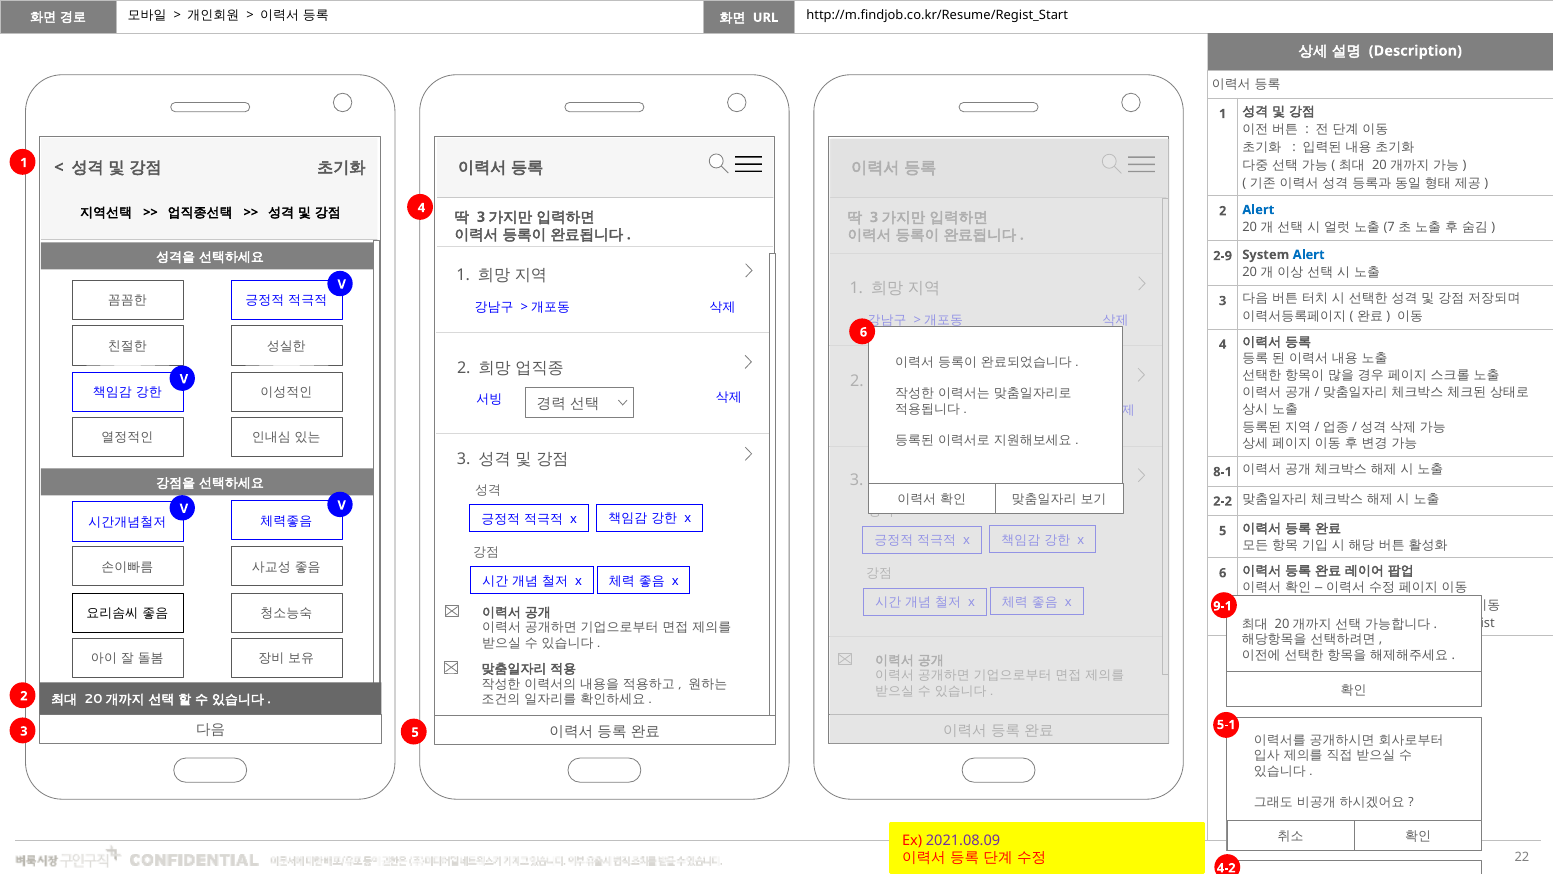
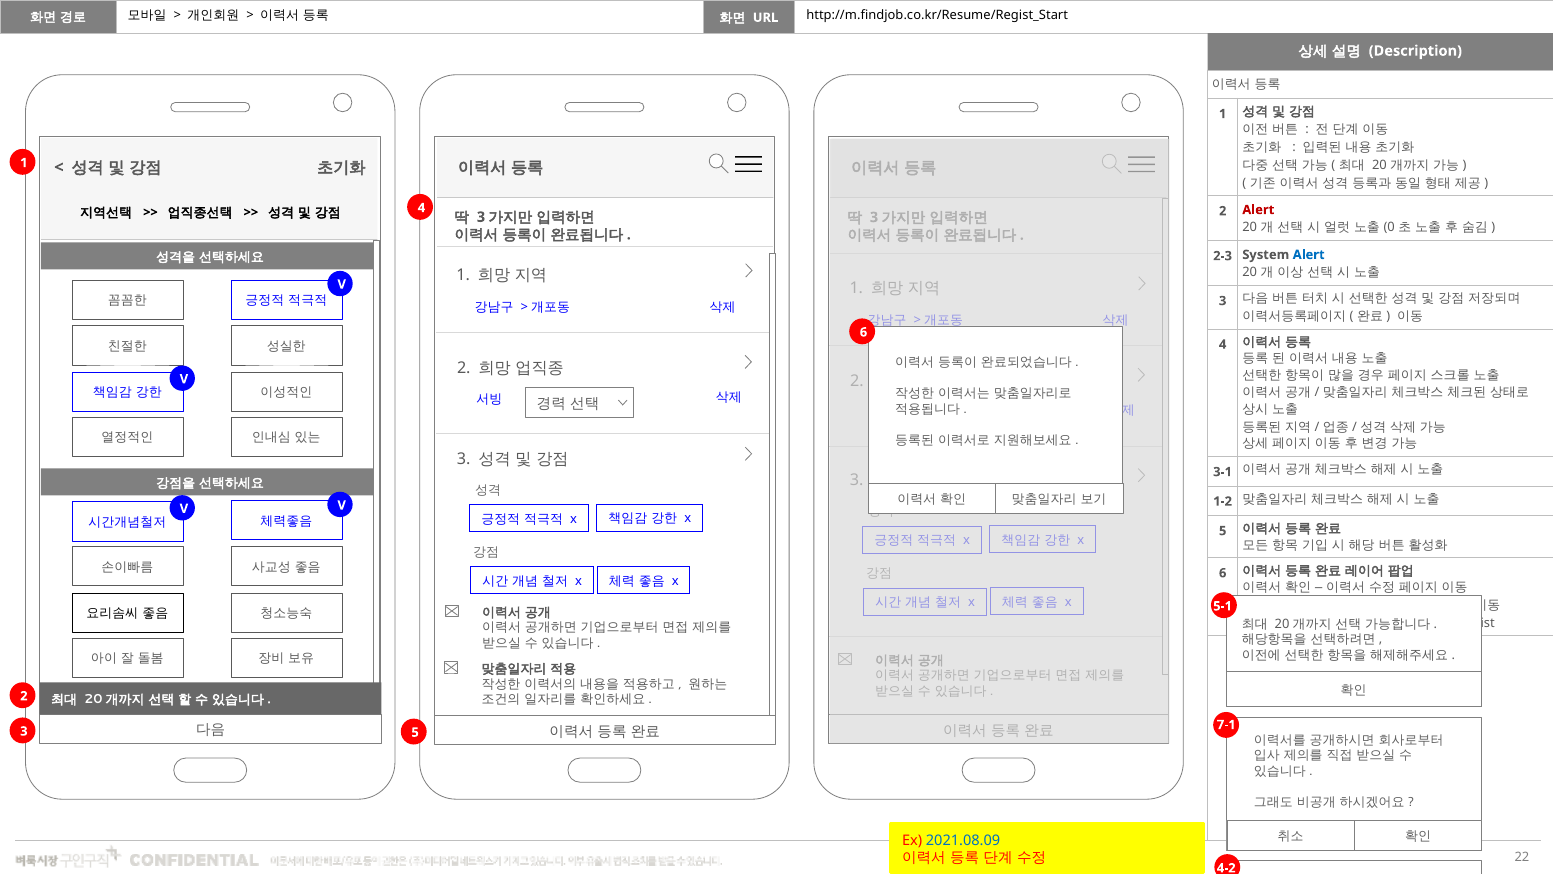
Alert colour: blue -> red (1258, 210)
7: 7 -> 0 (1389, 228)
2-9: 2-9 -> 2-3 (1223, 256)
8-1: 8-1 -> 3-1 (1223, 472)
2-2: 2-2 -> 1-2 (1223, 501)
9-1: 9-1 -> 5-1 (1223, 606)
5-1: 5-1 -> 7-1 (1226, 724)
2021.08.09 colour: purple -> blue (963, 840)
